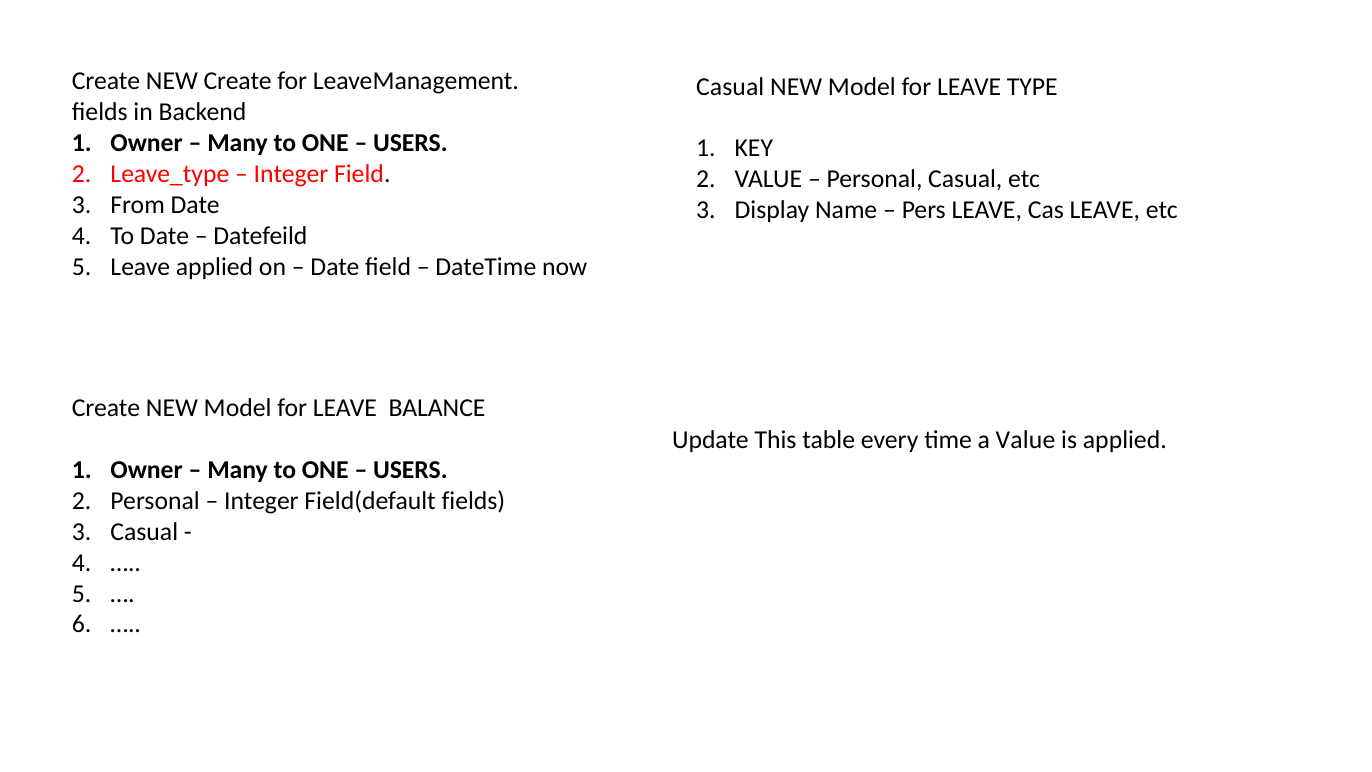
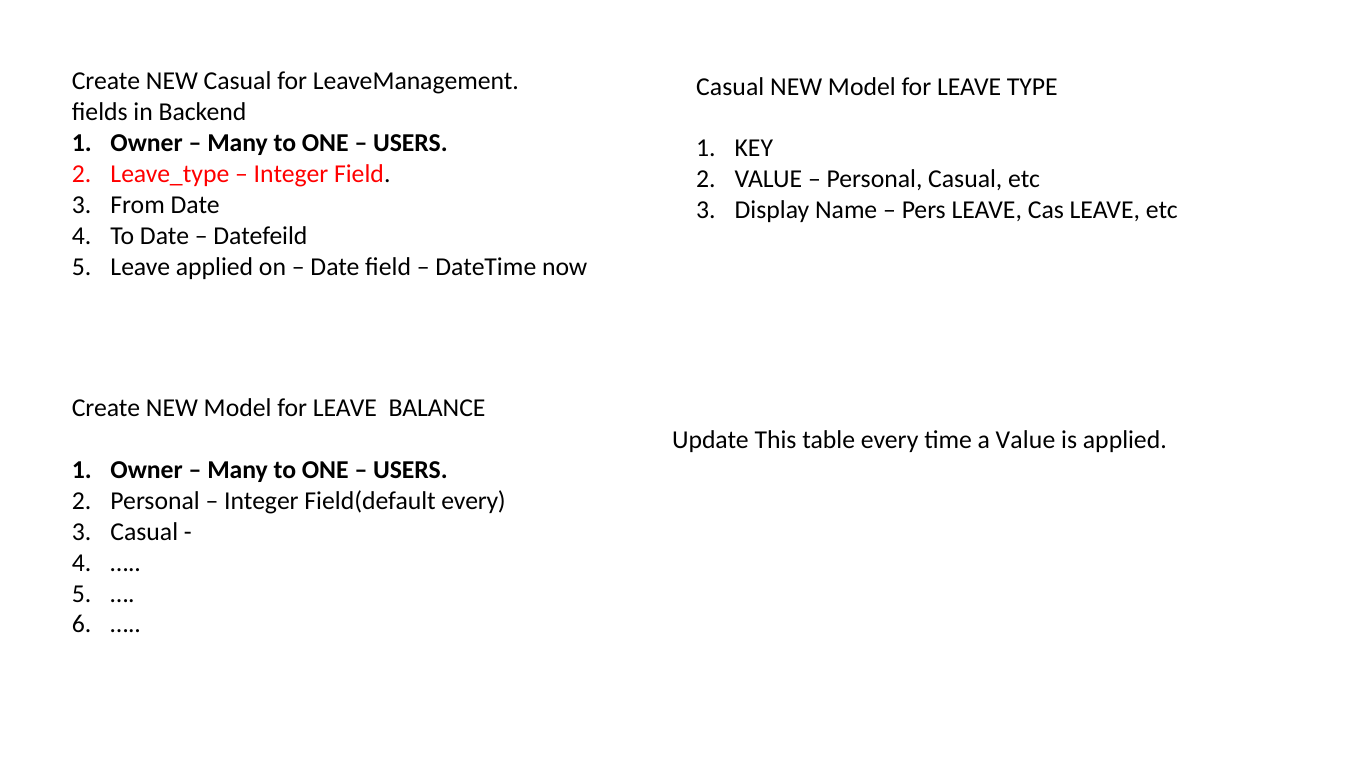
NEW Create: Create -> Casual (238, 81)
Field(default fields: fields -> every (474, 501)
